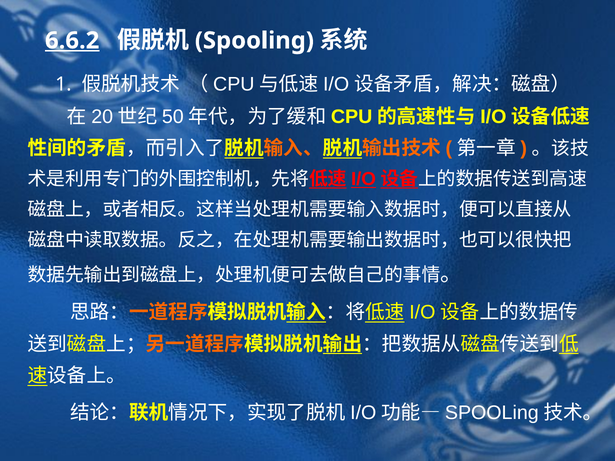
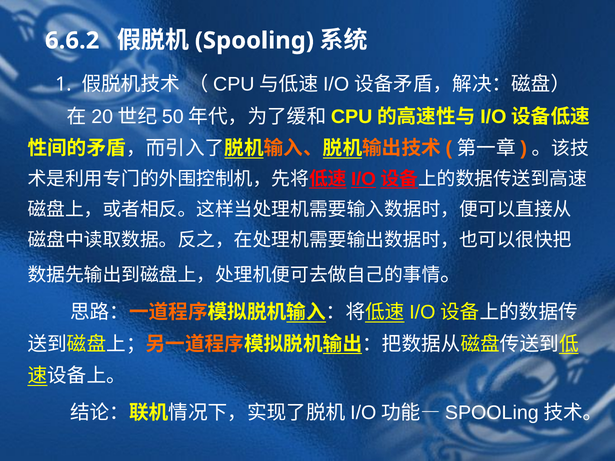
6.6.2 underline: present -> none (72, 41)
